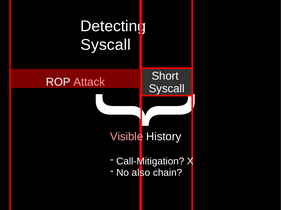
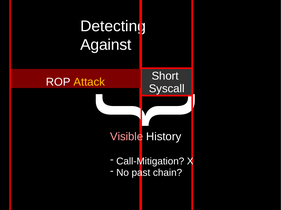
Syscall: Syscall -> Against (106, 45)
Attack colour: pink -> yellow (89, 82)
also: also -> past (141, 173)
